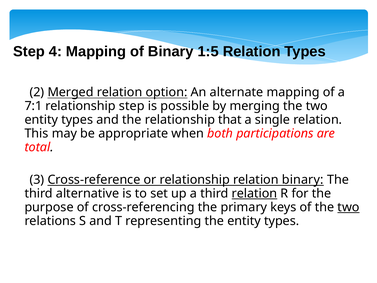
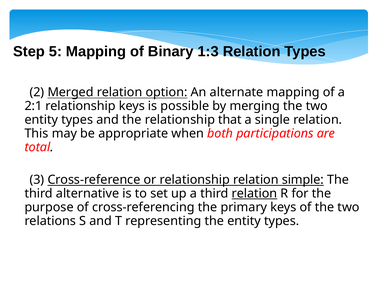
4: 4 -> 5 (55, 51)
1:5: 1:5 -> 1:3 (208, 51)
7:1: 7:1 -> 2:1 (33, 106)
relationship step: step -> keys (132, 106)
relation binary: binary -> simple (303, 180)
two underline: present -> none (348, 207)
